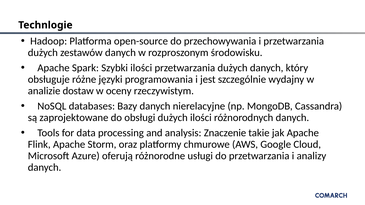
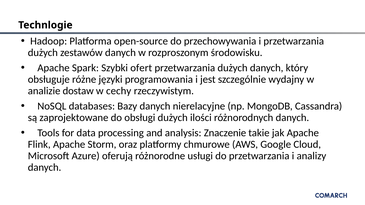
Szybki ilości: ilości -> ofert (141, 68)
oceny: oceny -> cechy (119, 91)
